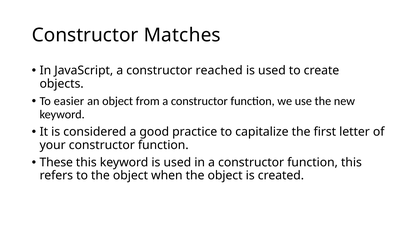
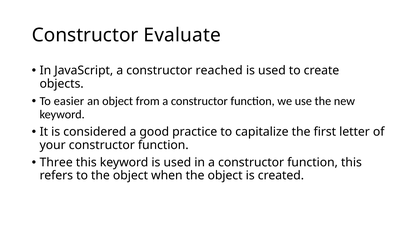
Matches: Matches -> Evaluate (182, 35)
These: These -> Three (56, 162)
